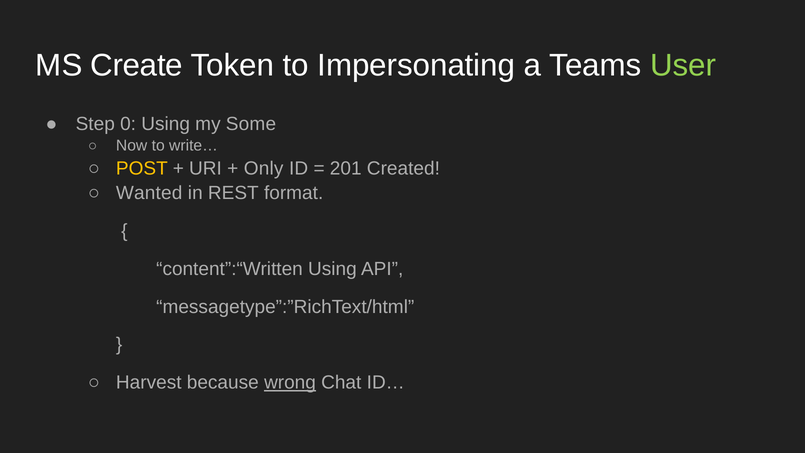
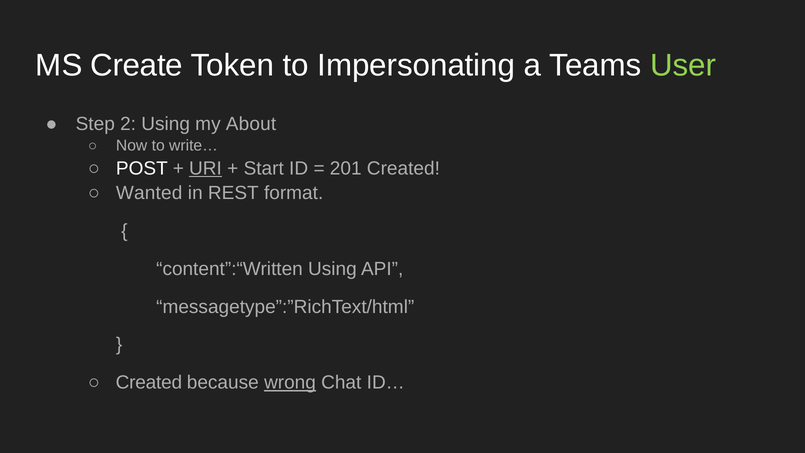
0: 0 -> 2 (128, 124)
Some: Some -> About (251, 124)
POST colour: yellow -> white (142, 168)
URI underline: none -> present (205, 168)
Only: Only -> Start (264, 168)
Harvest: Harvest -> Created (149, 382)
